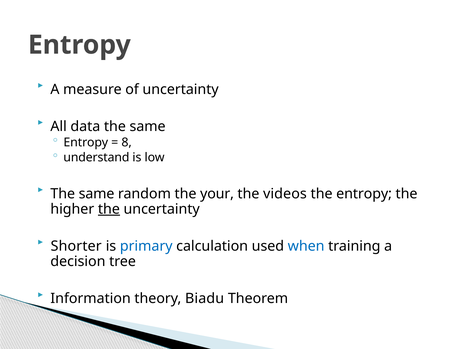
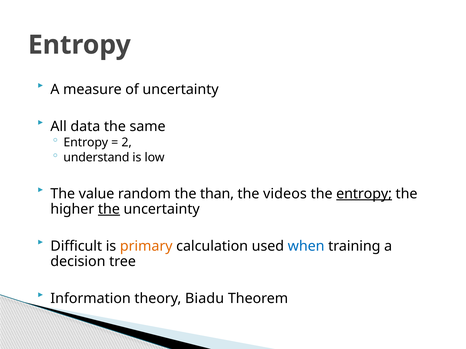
8: 8 -> 2 (127, 143)
same: same -> value (97, 194)
your: your -> than (217, 194)
entropy underline: none -> present (364, 194)
Shorter: Shorter -> Difficult (76, 246)
primary colour: blue -> orange (146, 246)
